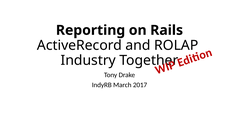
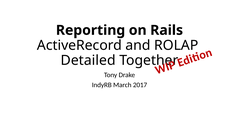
Industry: Industry -> Detailed (88, 60)
